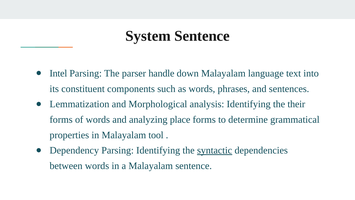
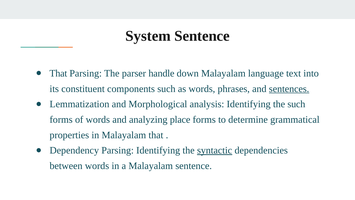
Intel: Intel -> That (58, 73)
sentences underline: none -> present (289, 89)
the their: their -> such (296, 104)
Malayalam tool: tool -> that (156, 135)
